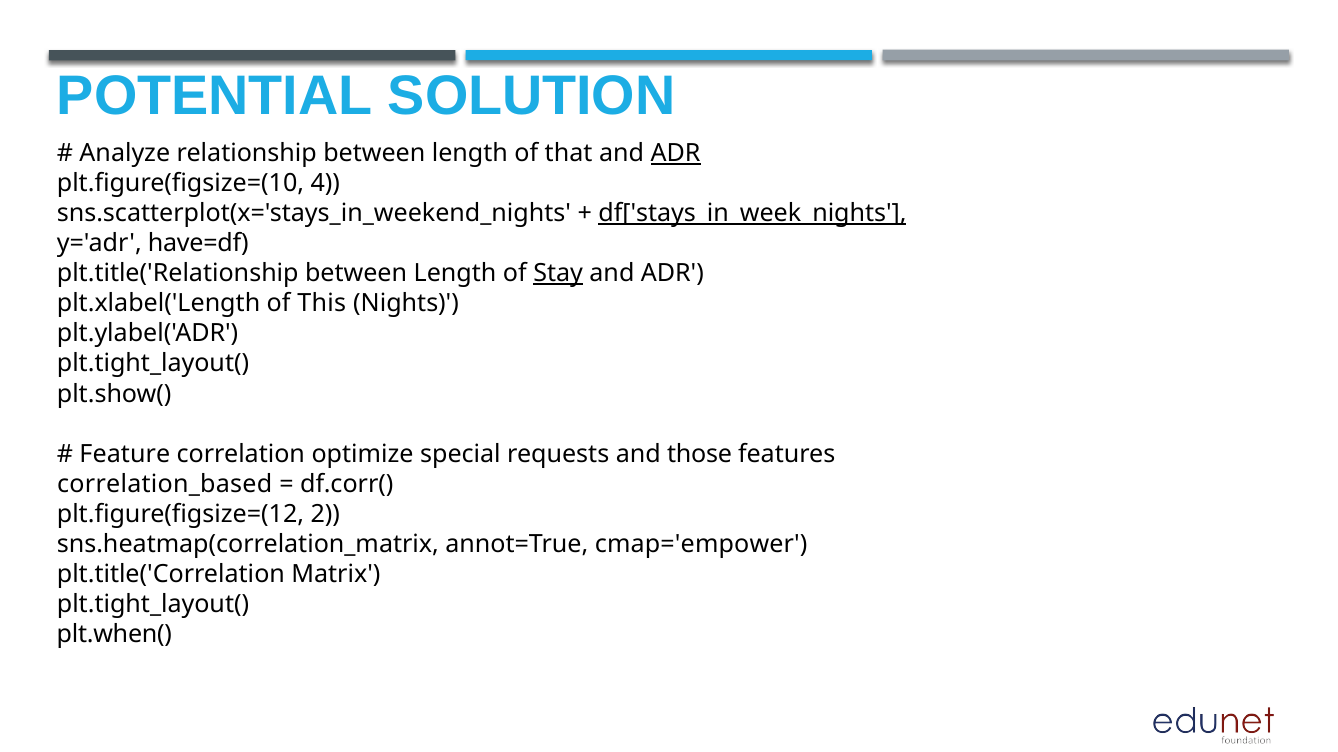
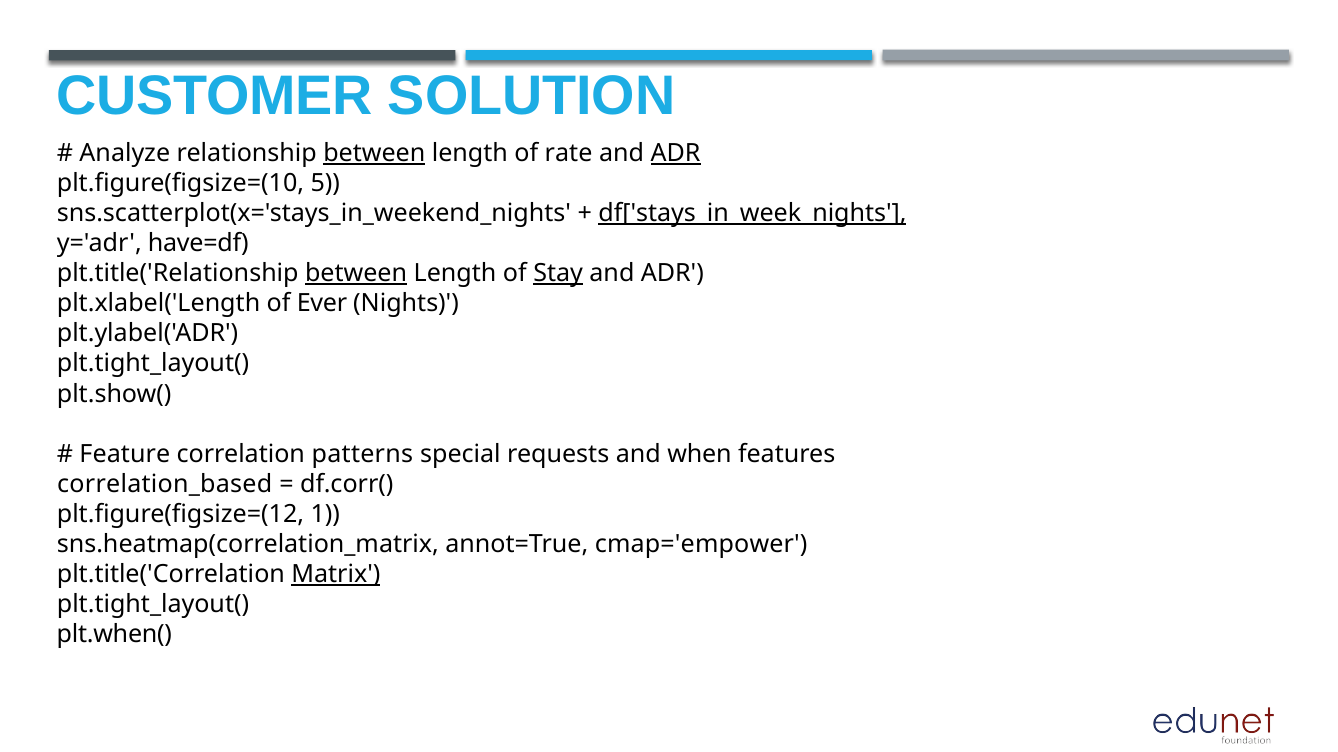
POTENTIAL: POTENTIAL -> CUSTOMER (215, 96)
between underline: none -> present (374, 153)
that: that -> rate (569, 153)
4: 4 -> 5 (325, 183)
between underline: none -> present (356, 274)
This: This -> Ever (322, 304)
optimize: optimize -> patterns (362, 454)
those: those -> when (699, 454)
2: 2 -> 1 (325, 515)
Matrix underline: none -> present (336, 575)
